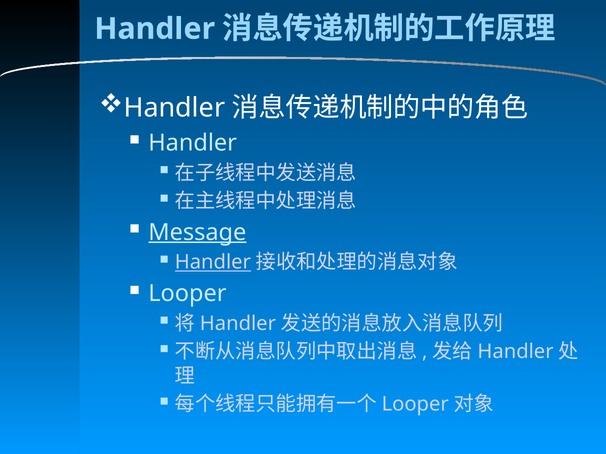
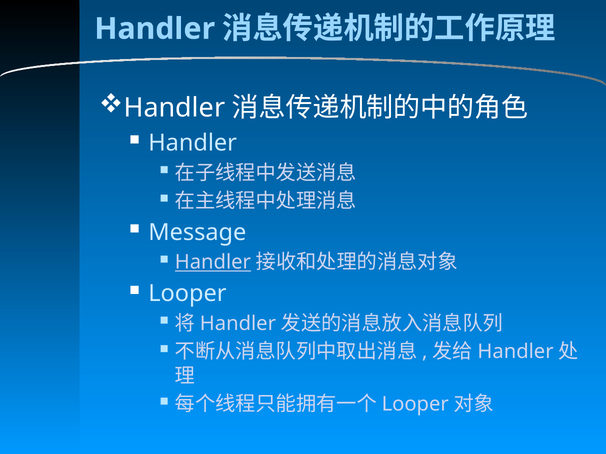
Message underline: present -> none (197, 233)
